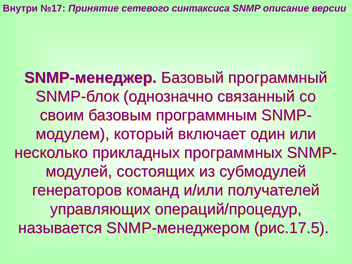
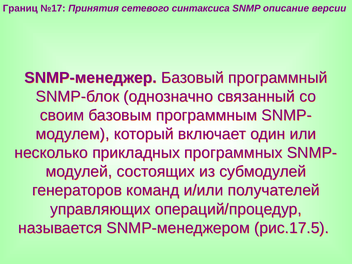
Внутри: Внутри -> Границ (20, 8)
Принятие: Принятие -> Принятия (94, 8)
